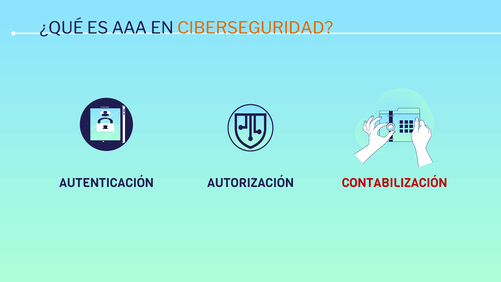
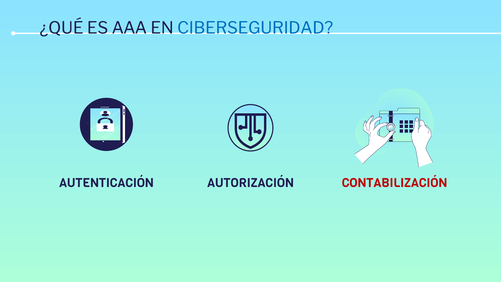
CIBERSEGURIDAD colour: orange -> blue (255, 28)
